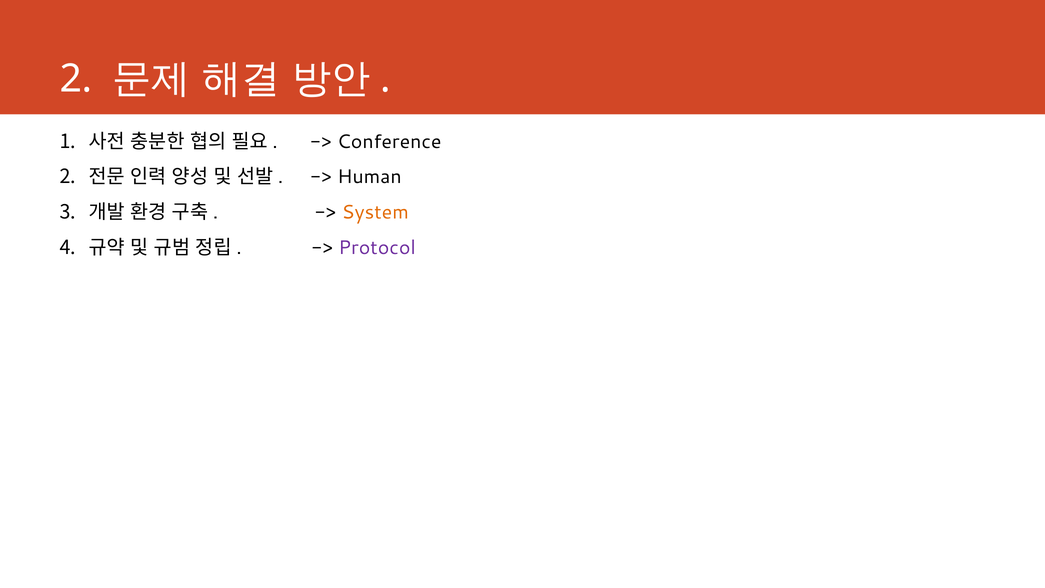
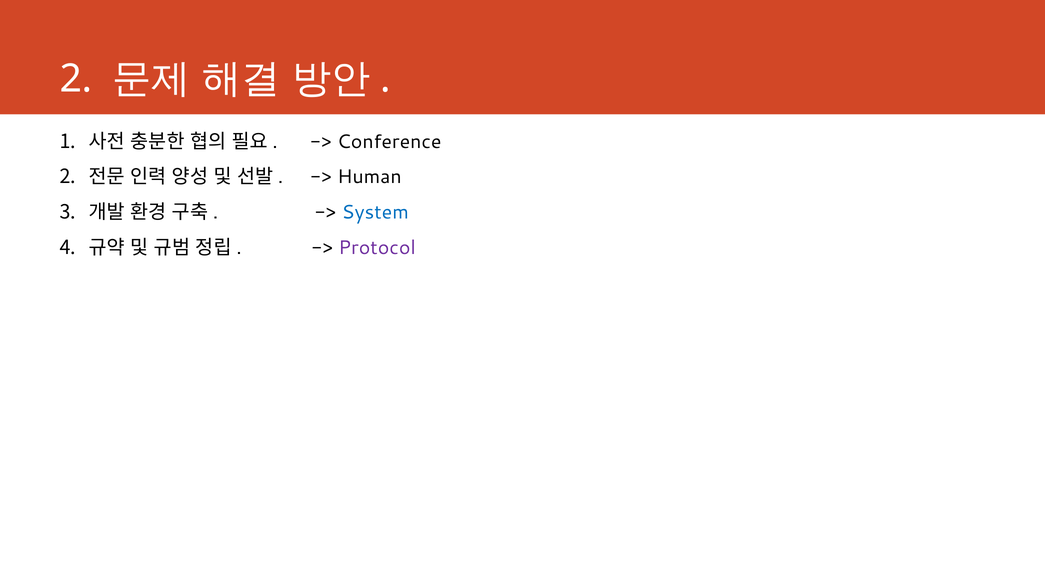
System colour: orange -> blue (375, 212)
